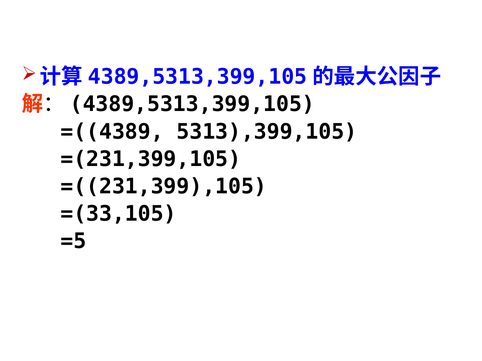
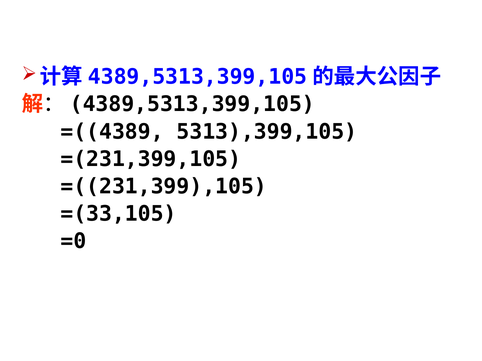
=5: =5 -> =0 (73, 242)
